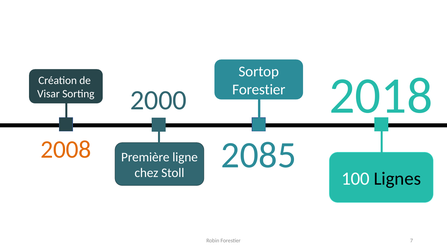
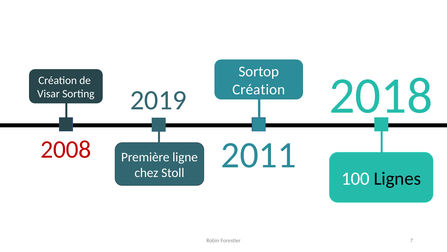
Forestier: Forestier -> Création (259, 89)
2000: 2000 -> 2019 (158, 100)
2008 colour: orange -> red (66, 149)
2085: 2085 -> 2011 (259, 155)
